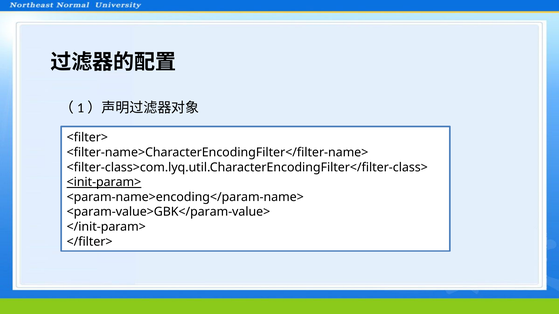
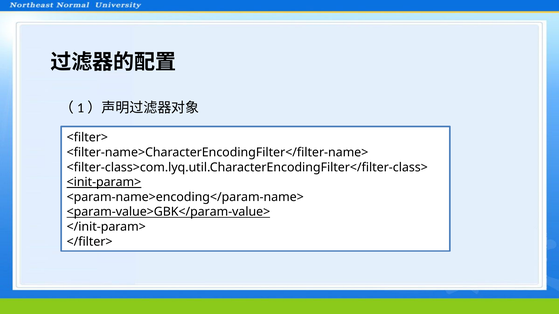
<param-value>GBK</param-value> underline: none -> present (168, 212)
